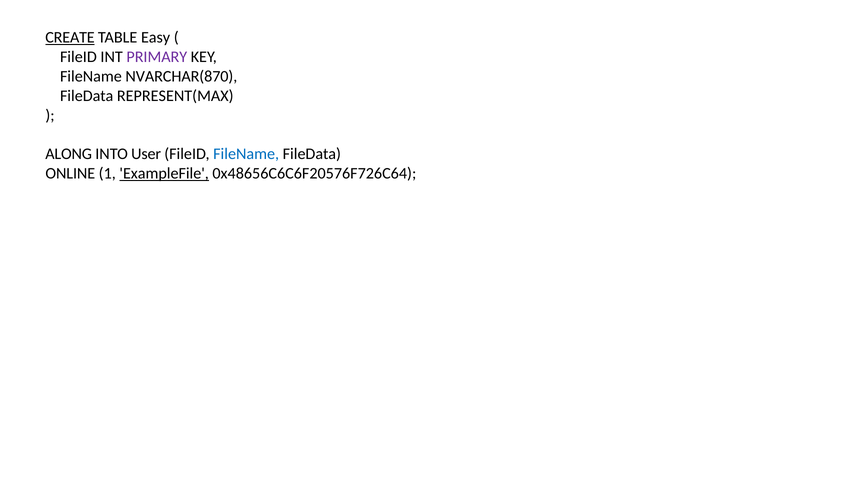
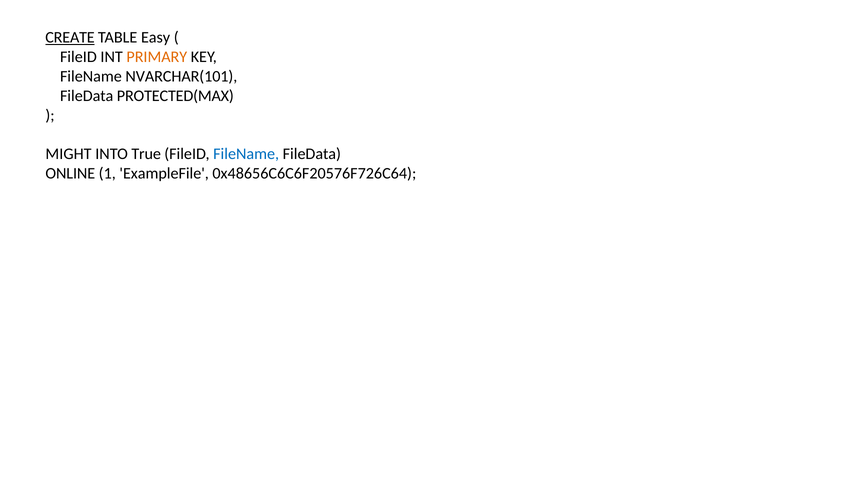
PRIMARY colour: purple -> orange (157, 57)
NVARCHAR(870: NVARCHAR(870 -> NVARCHAR(101 (181, 76)
REPRESENT(MAX: REPRESENT(MAX -> PROTECTED(MAX (175, 96)
ALONG: ALONG -> MIGHT (69, 154)
User: User -> True (146, 154)
ExampleFile underline: present -> none (164, 173)
